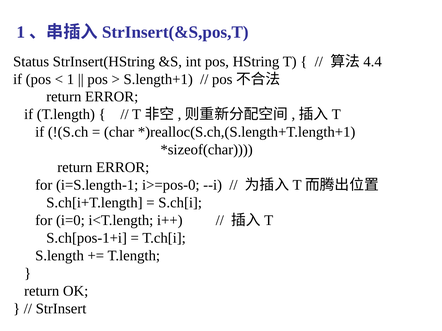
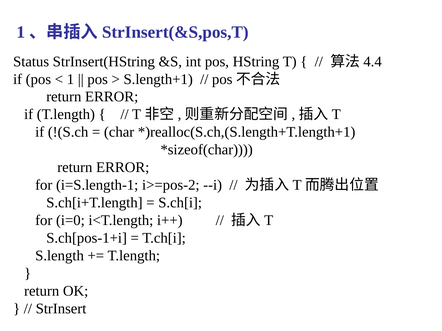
i>=pos-0: i>=pos-0 -> i>=pos-2 (171, 185)
